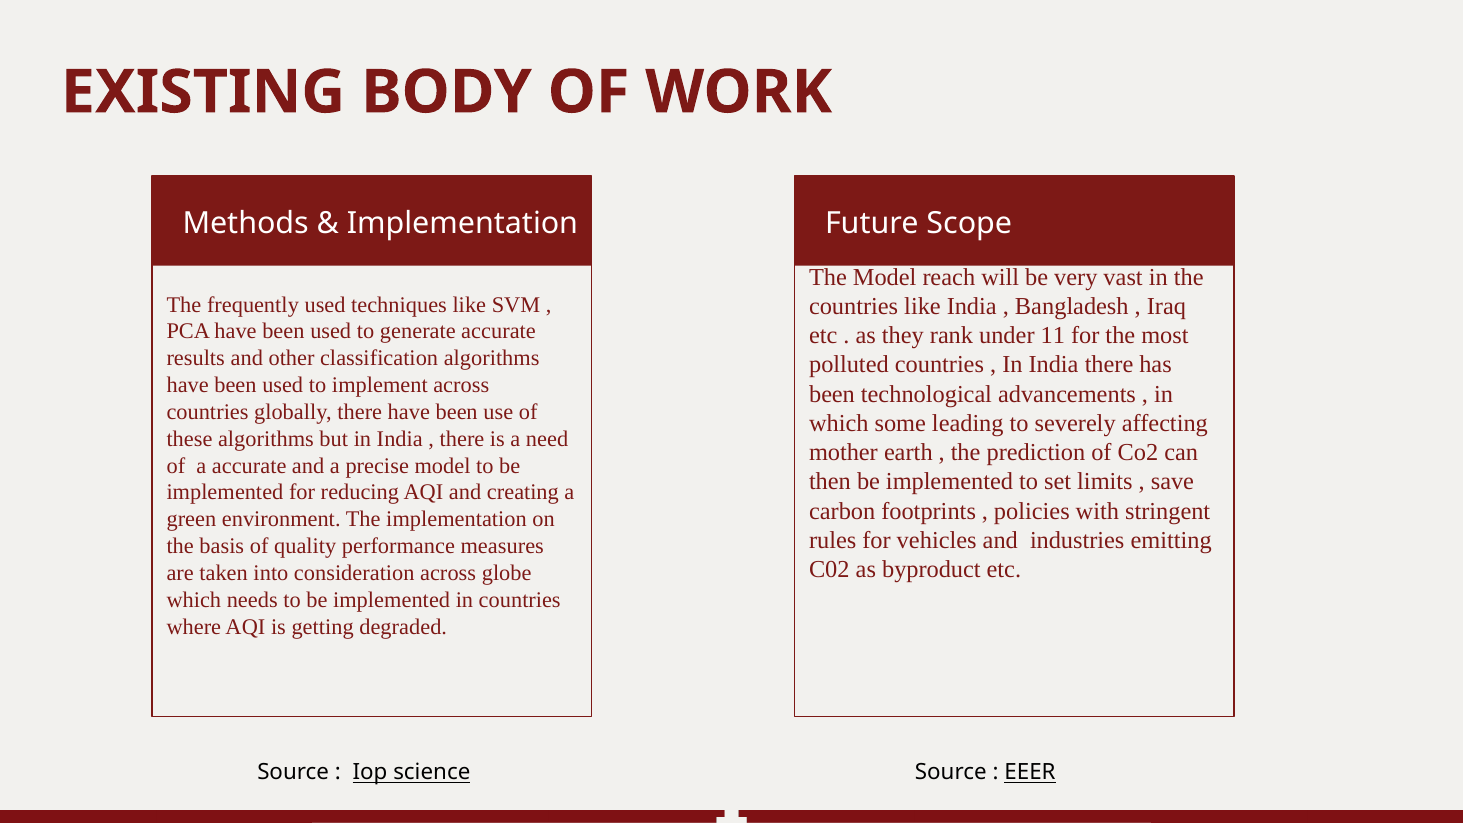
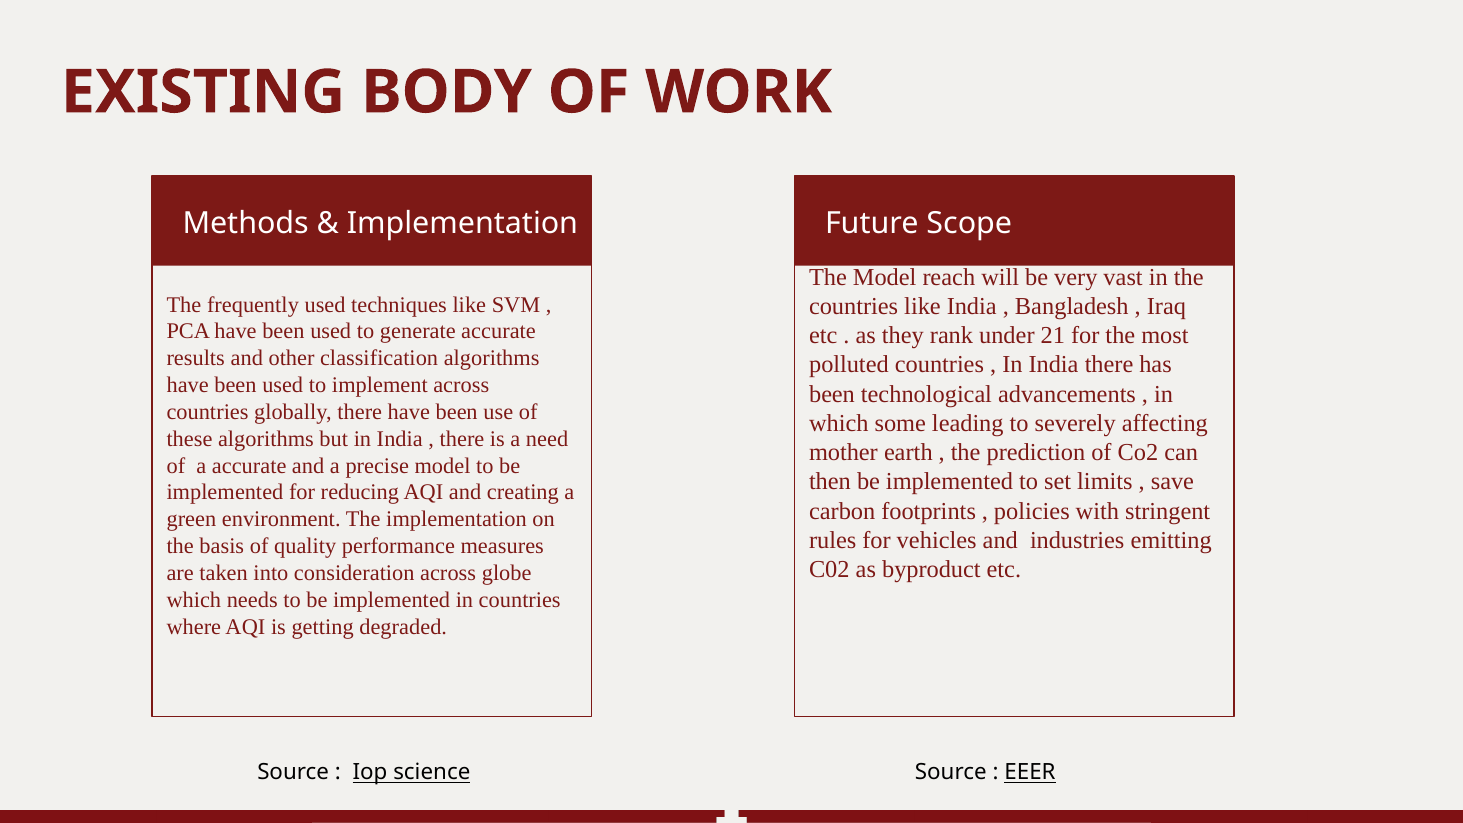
11: 11 -> 21 (1053, 335)
